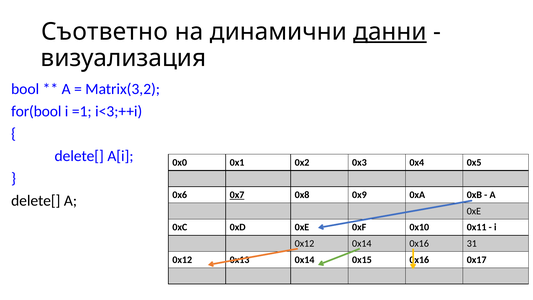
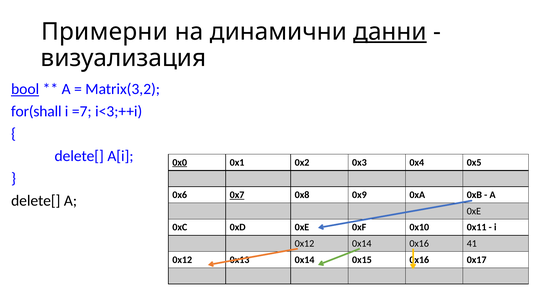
Съответно: Съответно -> Примерни (104, 32)
bool underline: none -> present (25, 89)
for(bool: for(bool -> for(shall (36, 111)
=1: =1 -> =7 (82, 111)
0x0 underline: none -> present (180, 162)
31: 31 -> 41 (472, 243)
